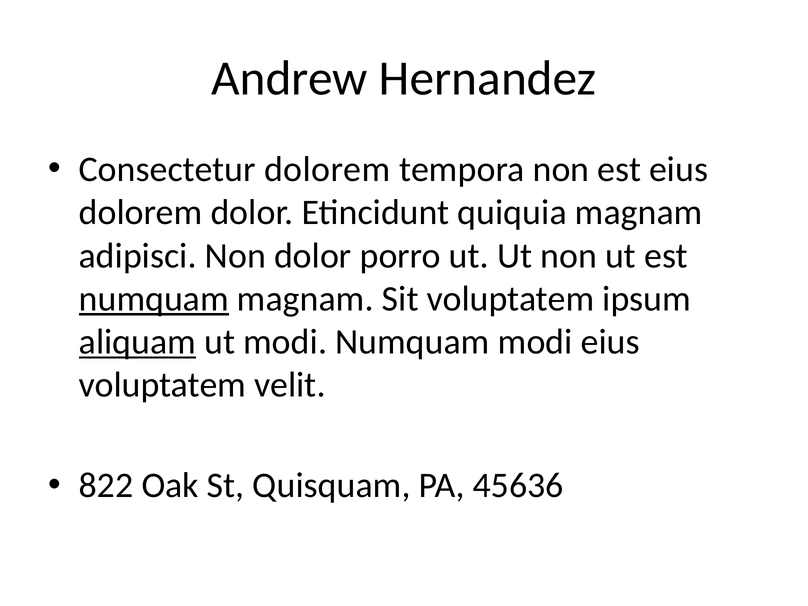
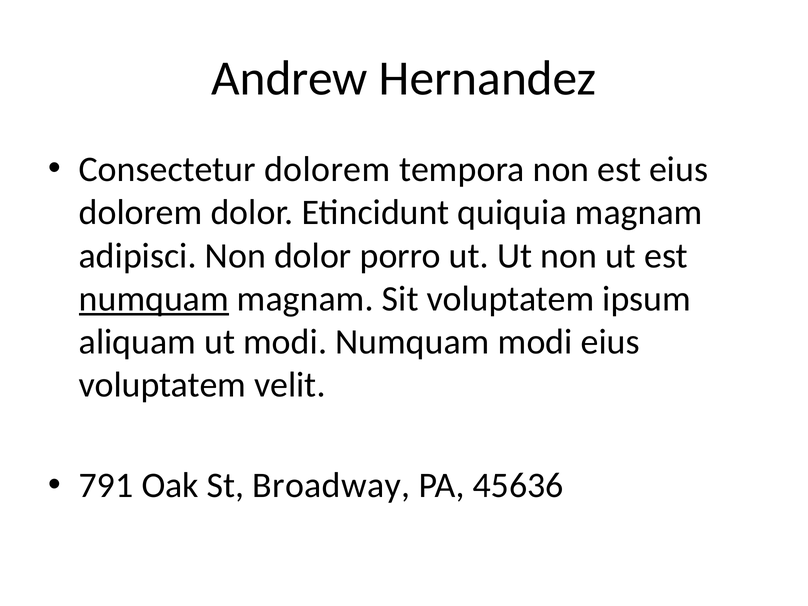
aliquam underline: present -> none (137, 342)
822: 822 -> 791 (106, 486)
Quisquam: Quisquam -> Broadway (331, 486)
